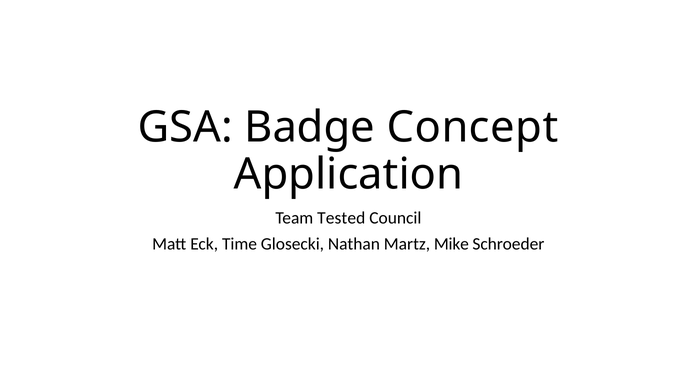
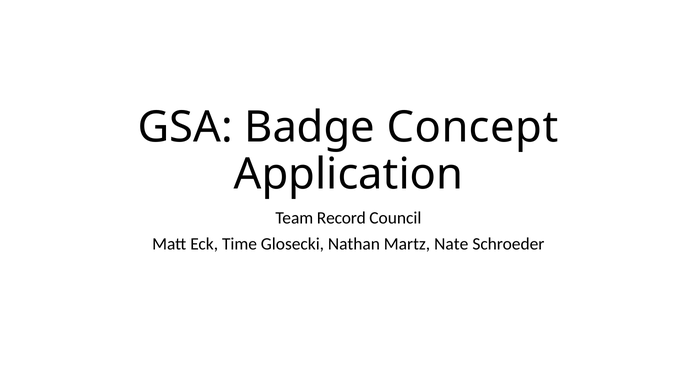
Tested: Tested -> Record (341, 218)
Mike: Mike -> Nate (451, 244)
